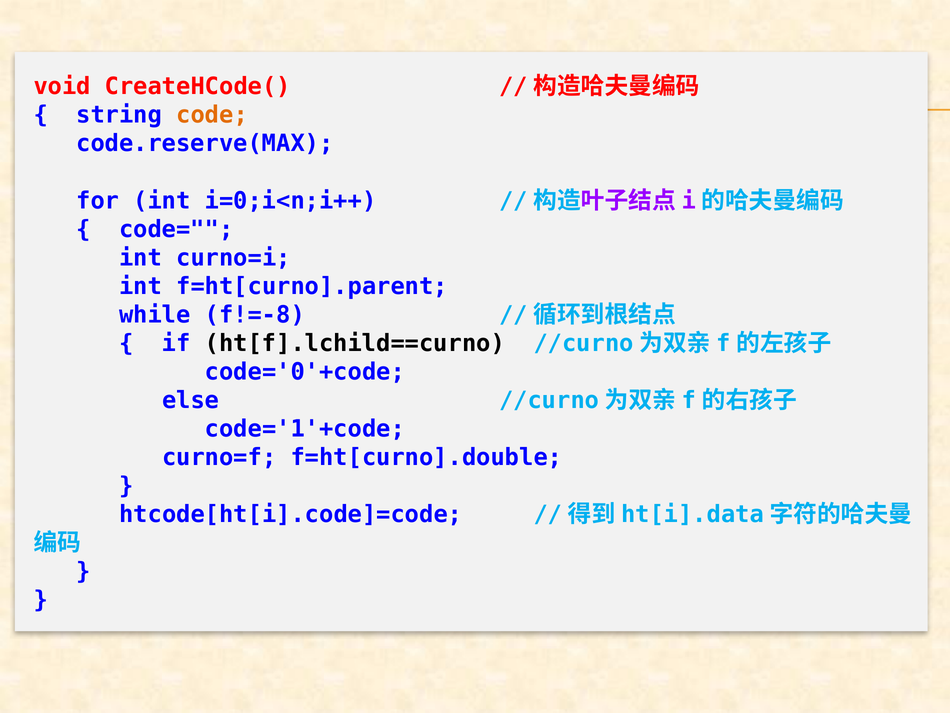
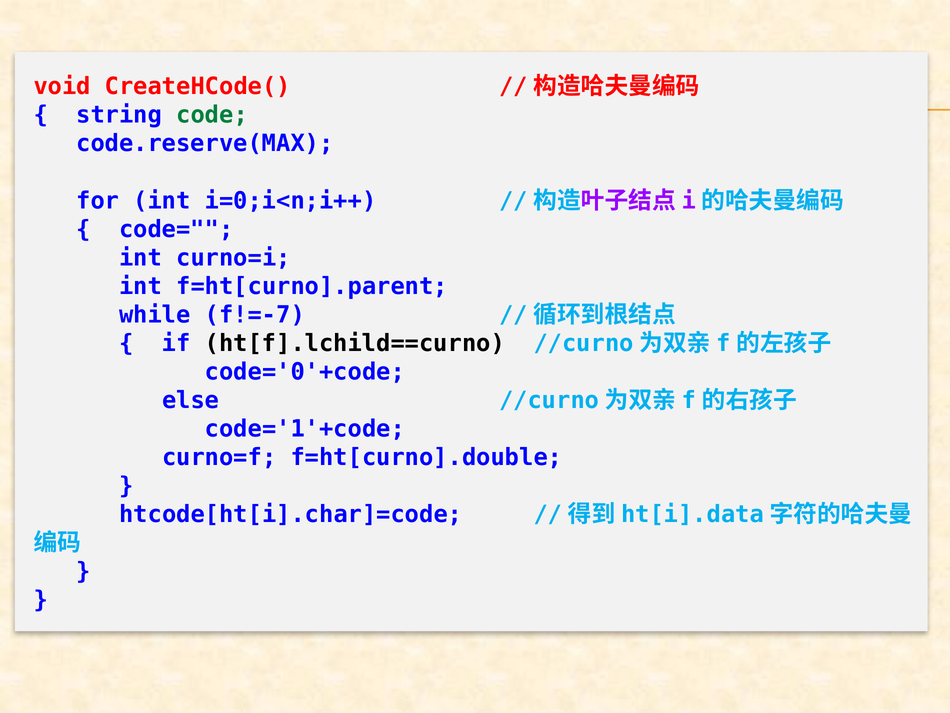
code colour: orange -> green (212, 115)
f!=-8: f!=-8 -> f!=-7 (255, 315)
htcode[ht[i].code]=code: htcode[ht[i].code]=code -> htcode[ht[i].char]=code (291, 514)
